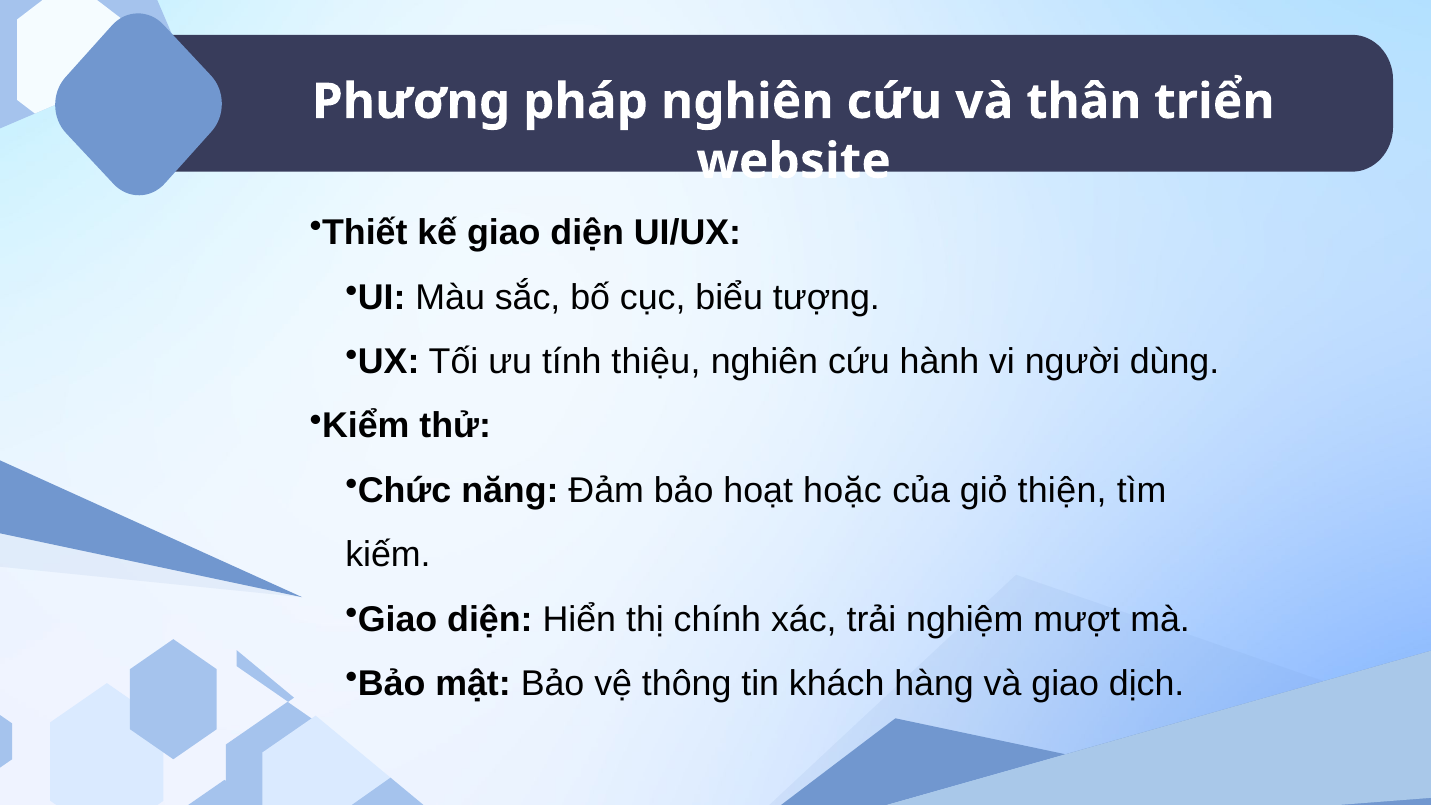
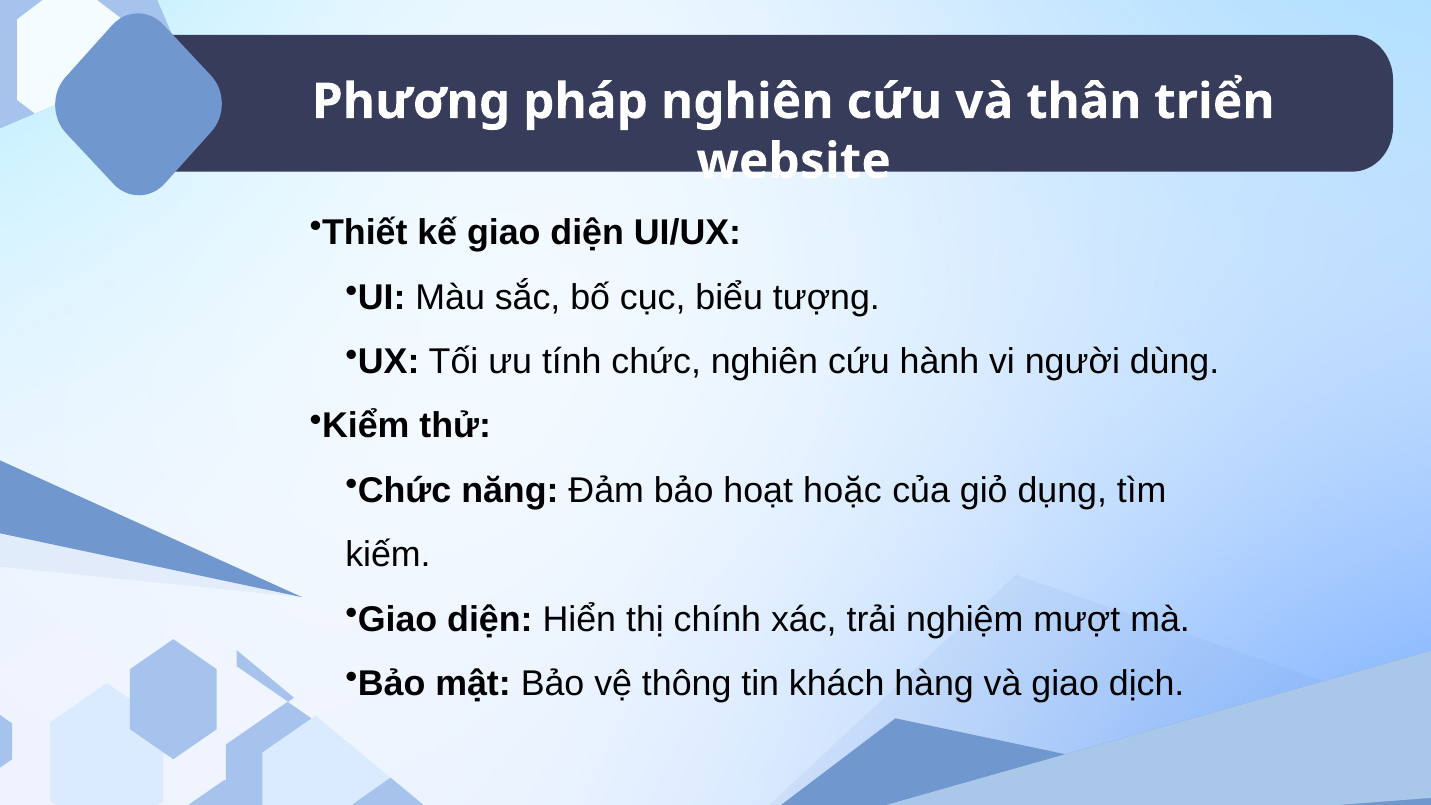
tính thiệu: thiệu -> chức (656, 362)
thiện: thiện -> dụng (1062, 491)
